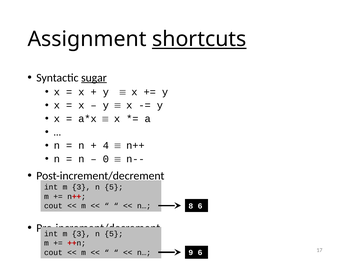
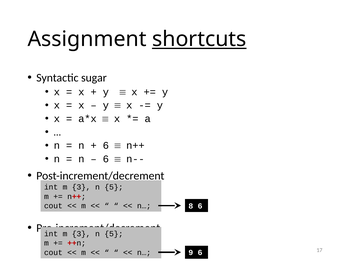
sugar underline: present -> none (94, 78)
4: 4 -> 6 (106, 146)
0: 0 -> 6 (106, 159)
